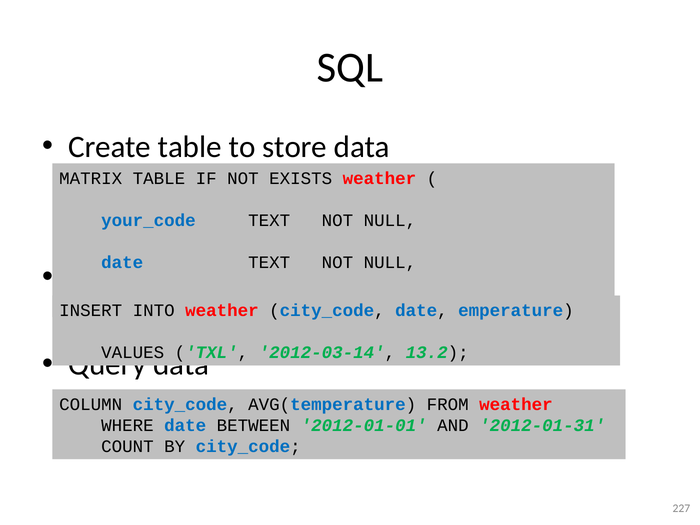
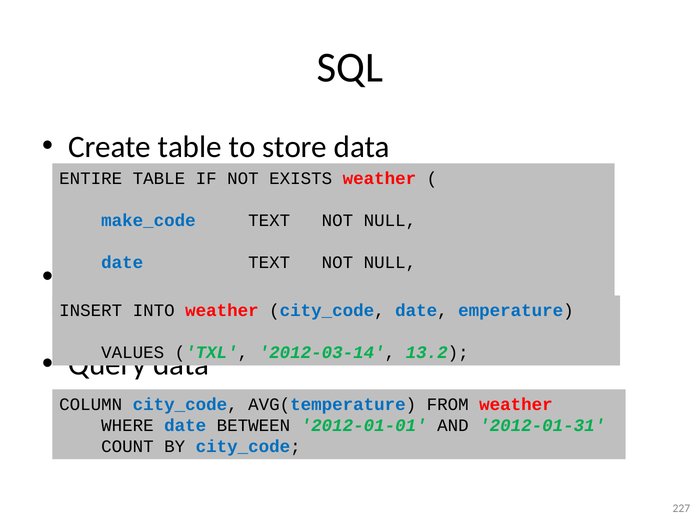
MATRIX: MATRIX -> ENTIRE (91, 178)
your_code: your_code -> make_code (148, 220)
